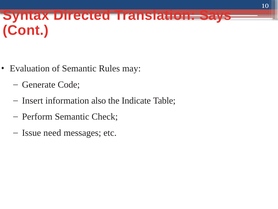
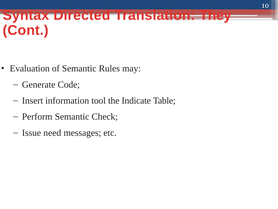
Says: Says -> They (215, 15)
also: also -> tool (99, 100)
